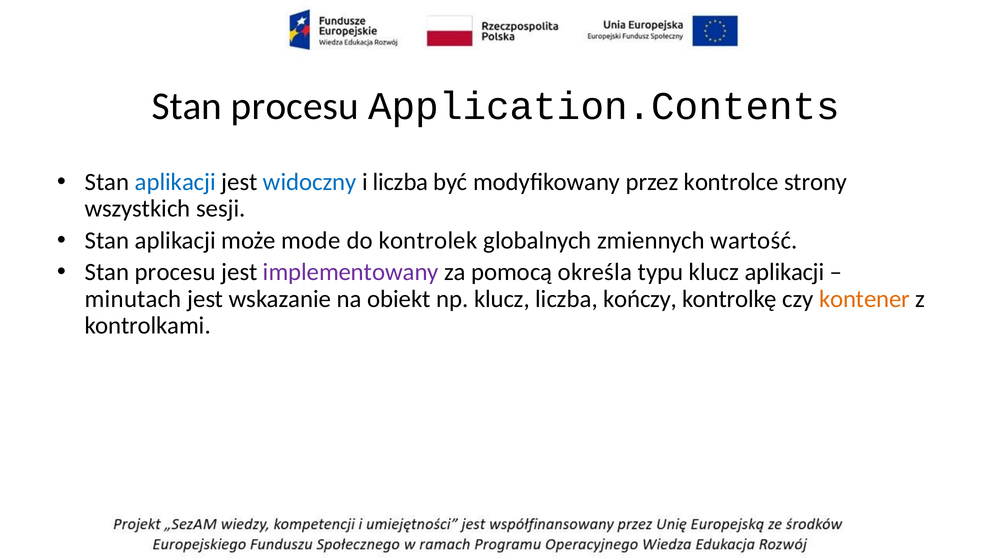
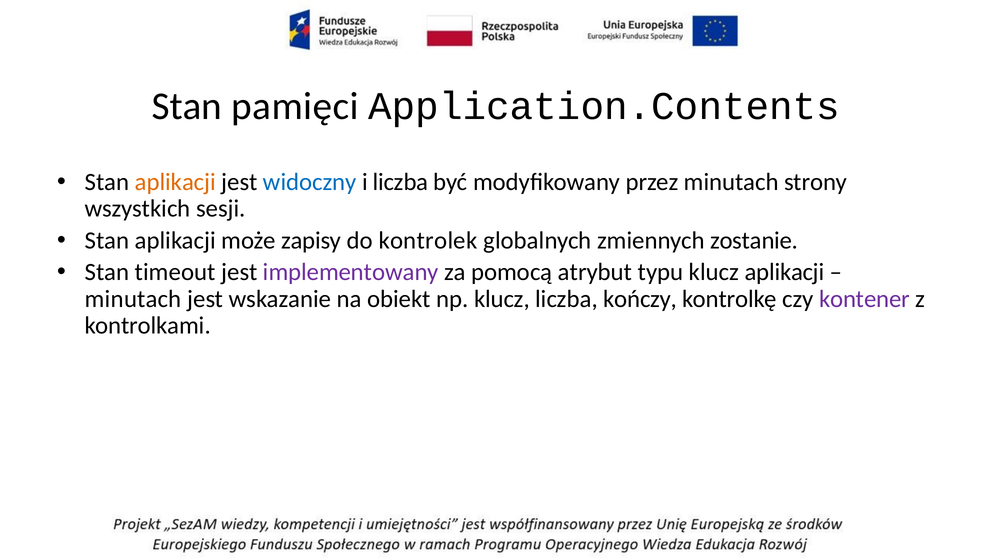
procesu: procesu -> pamięci (295, 106)
aplikacji colour: blue -> orange (175, 182)
przez kontrolce: kontrolce -> minutach (731, 182)
mode: mode -> zapisy (311, 240)
wartość: wartość -> zostanie (754, 240)
procesu: procesu -> timeout (175, 272)
określa: określa -> atrybut (595, 272)
kontener colour: orange -> purple (865, 299)
